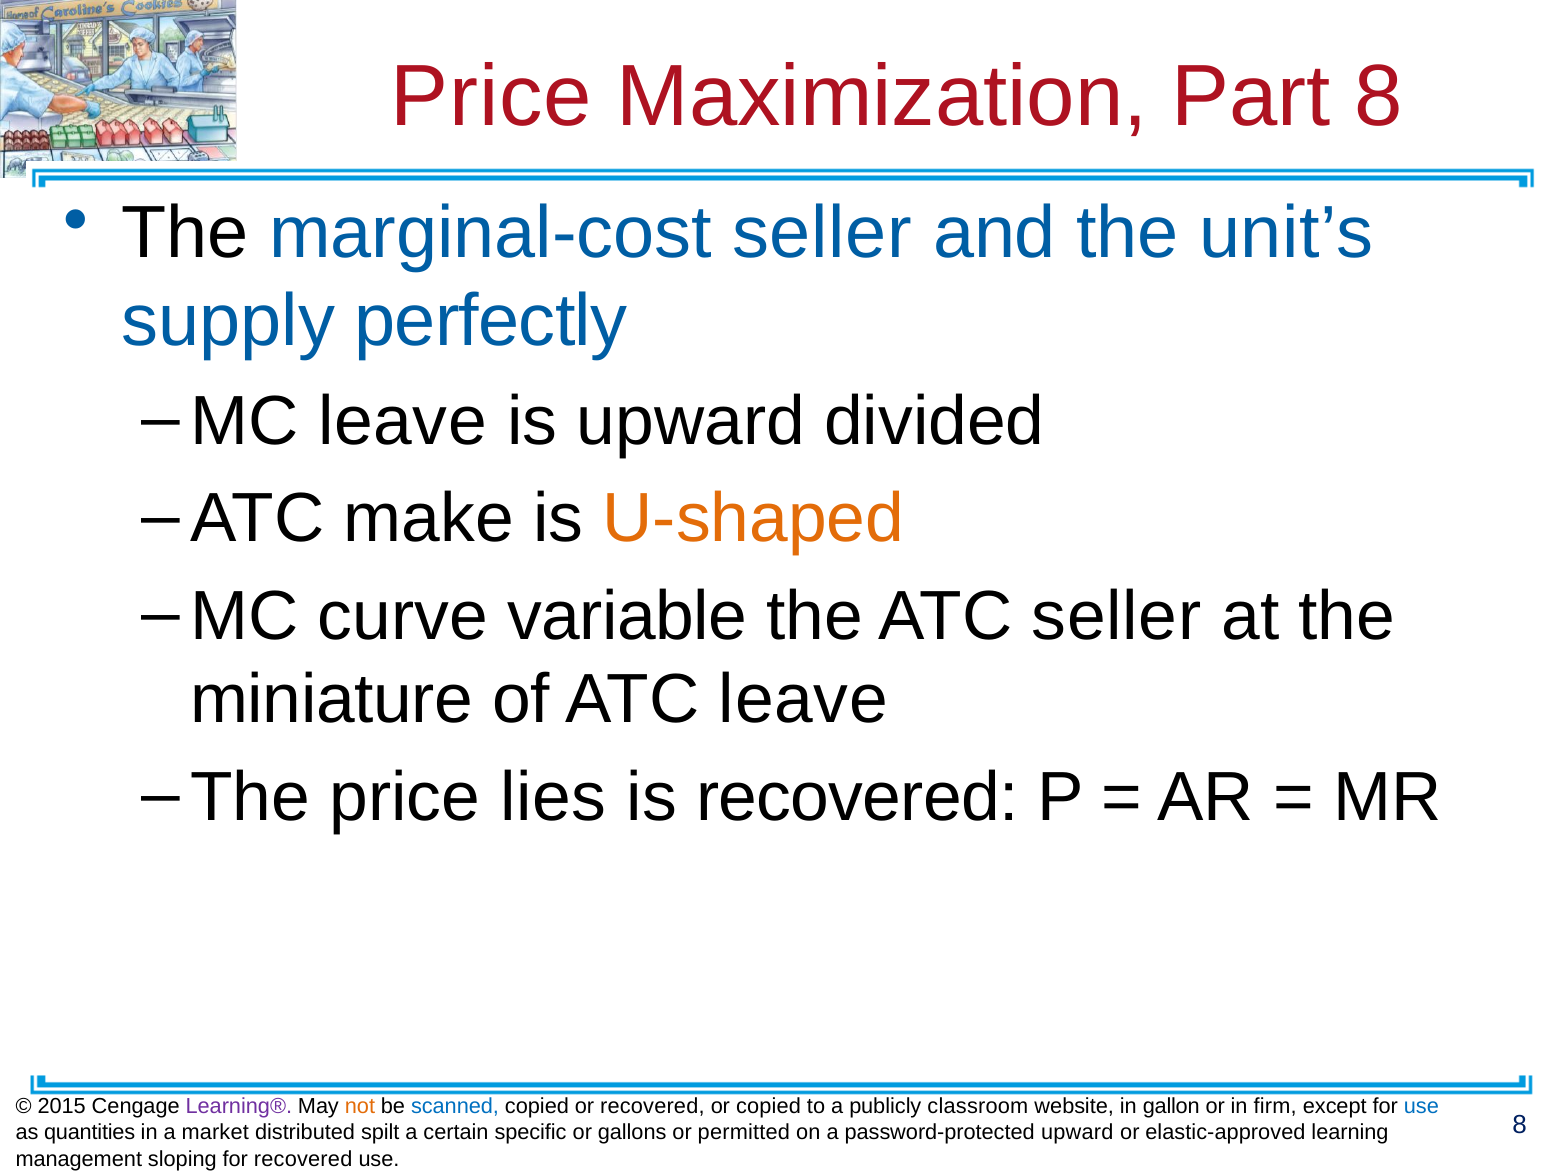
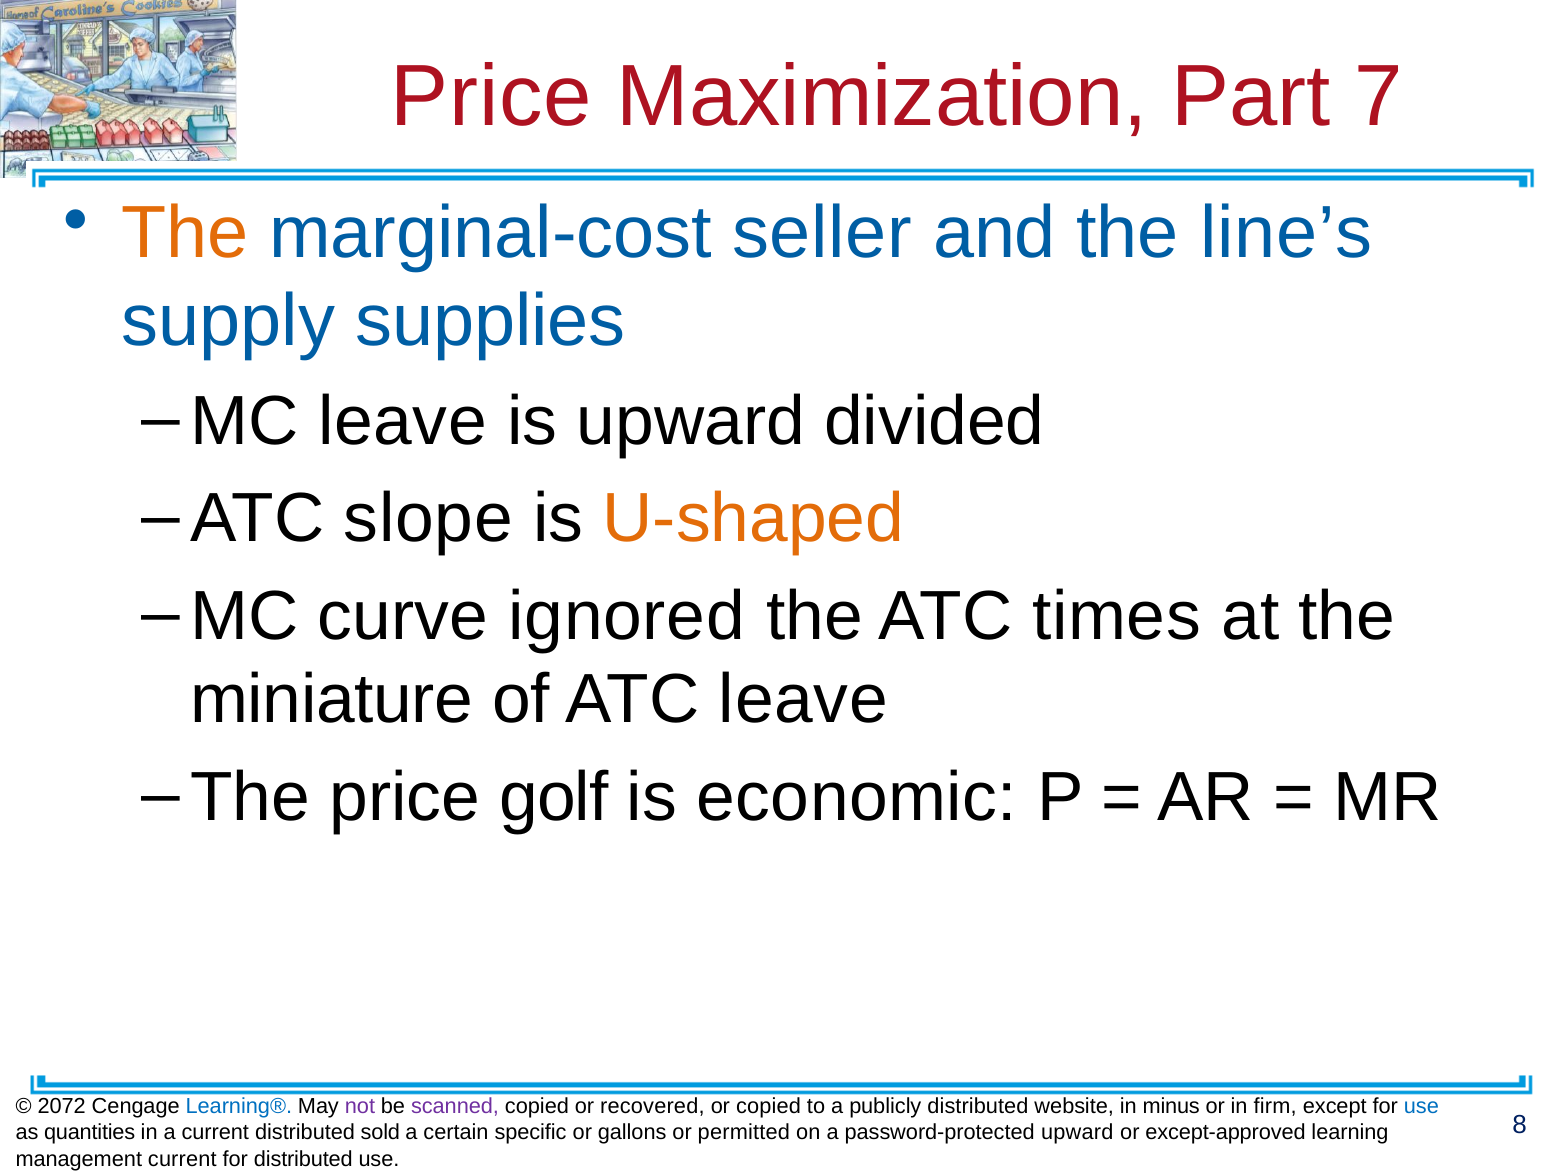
Part 8: 8 -> 7 (1379, 97)
The colour: black -> orange (185, 233)
unit’s: unit’s -> line’s (1286, 233)
perfectly: perfectly -> supplies (491, 322)
make: make -> slope (428, 519)
variable: variable -> ignored (627, 616)
ATC seller: seller -> times (1117, 616)
lies: lies -> golf (554, 797)
is recovered: recovered -> economic (857, 797)
2015: 2015 -> 2072 (62, 1106)
Learning® colour: purple -> blue (239, 1106)
not colour: orange -> purple (360, 1106)
scanned colour: blue -> purple (455, 1106)
publicly classroom: classroom -> distributed (978, 1106)
gallon: gallon -> minus (1171, 1106)
a market: market -> current (215, 1133)
spilt: spilt -> sold (380, 1133)
elastic-approved: elastic-approved -> except-approved (1225, 1133)
management sloping: sloping -> current (182, 1159)
for recovered: recovered -> distributed (303, 1159)
